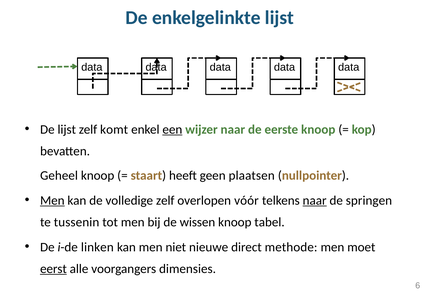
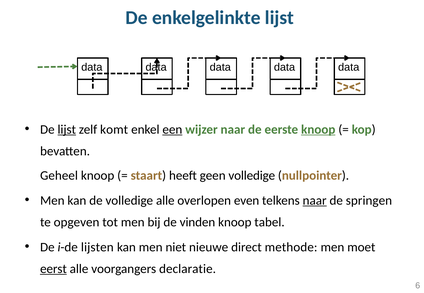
lijst underline: none -> present (67, 130)
knoop underline: none -> present (318, 130)
geen plaatsen: plaatsen -> volledige (252, 176)
Men underline: present -> none (52, 201)
volledige zelf: zelf -> alle (165, 201)
vóór: vóór -> even (247, 201)
tussenin: tussenin -> opgeven (77, 222)
wissen: wissen -> vinden (197, 222)
linken: linken -> lijsten (97, 248)
dimensies: dimensies -> declaratie (188, 269)
